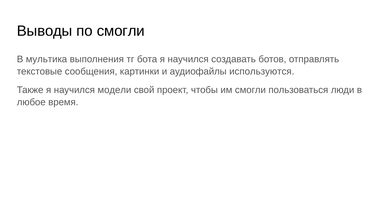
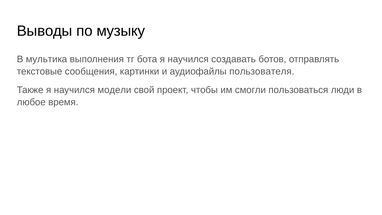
по смогли: смогли -> музыку (121, 31)
используются: используются -> пользователя (262, 71)
